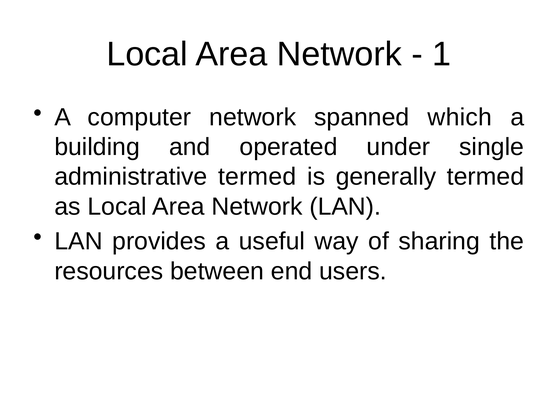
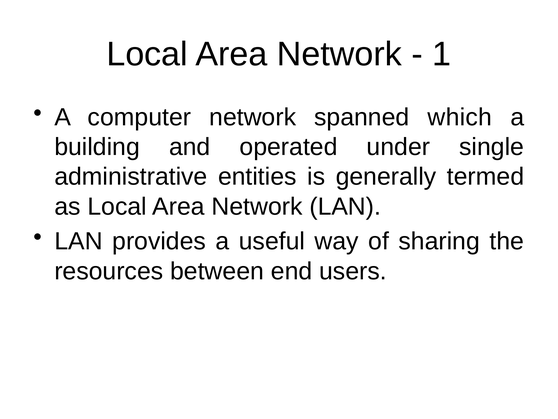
administrative termed: termed -> entities (257, 177)
